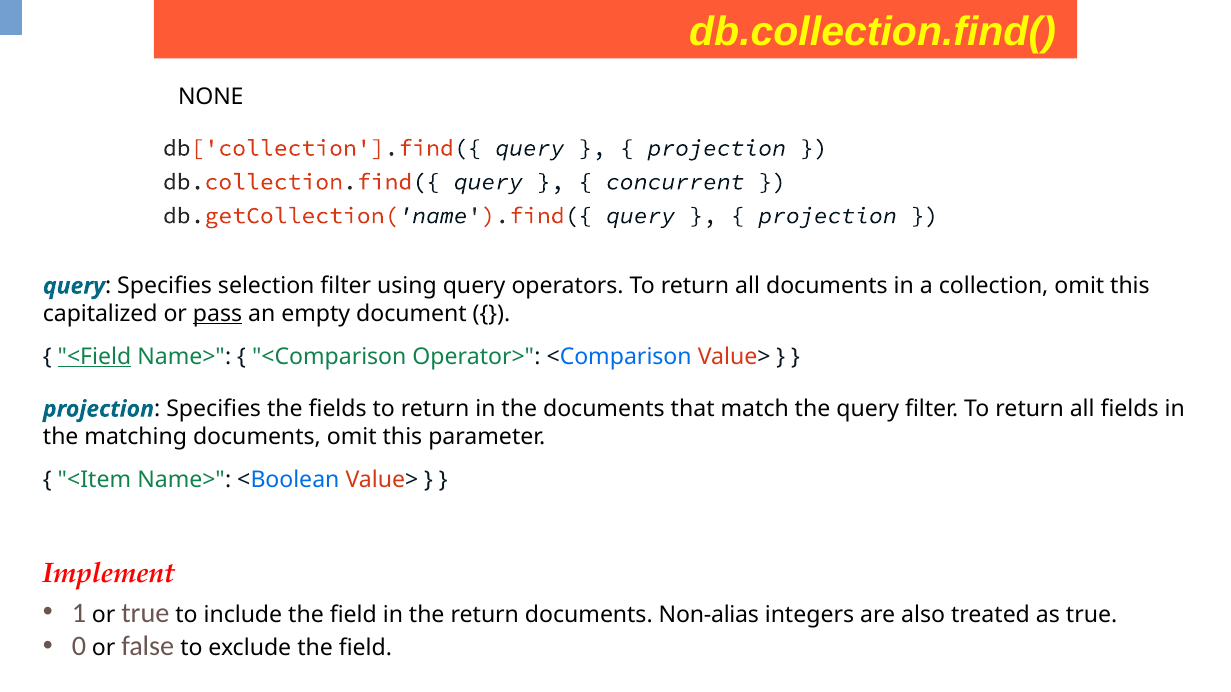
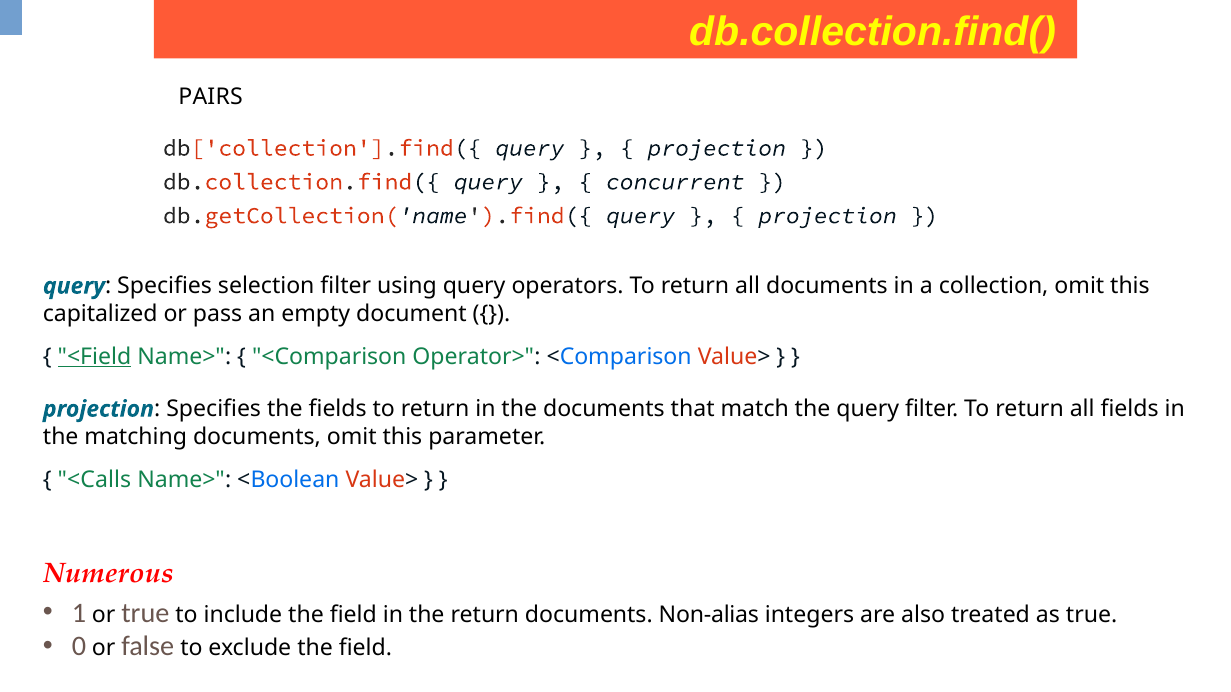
NONE: NONE -> PAIRS (211, 97)
pass underline: present -> none (218, 314)
<Item: <Item -> <Calls (94, 480)
Implement: Implement -> Numerous (108, 573)
